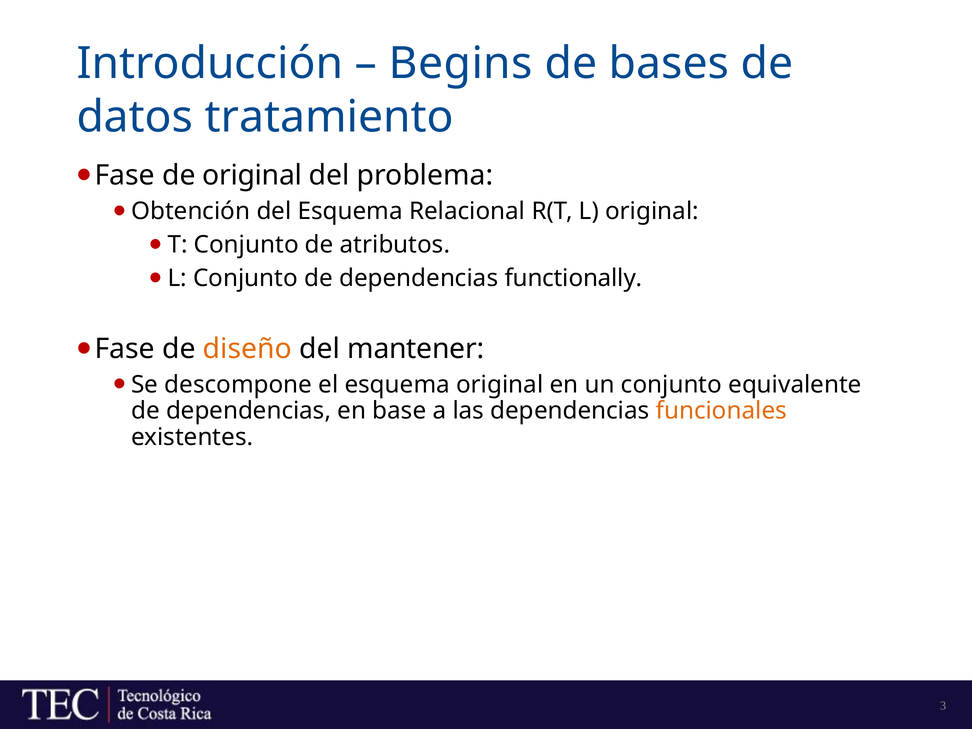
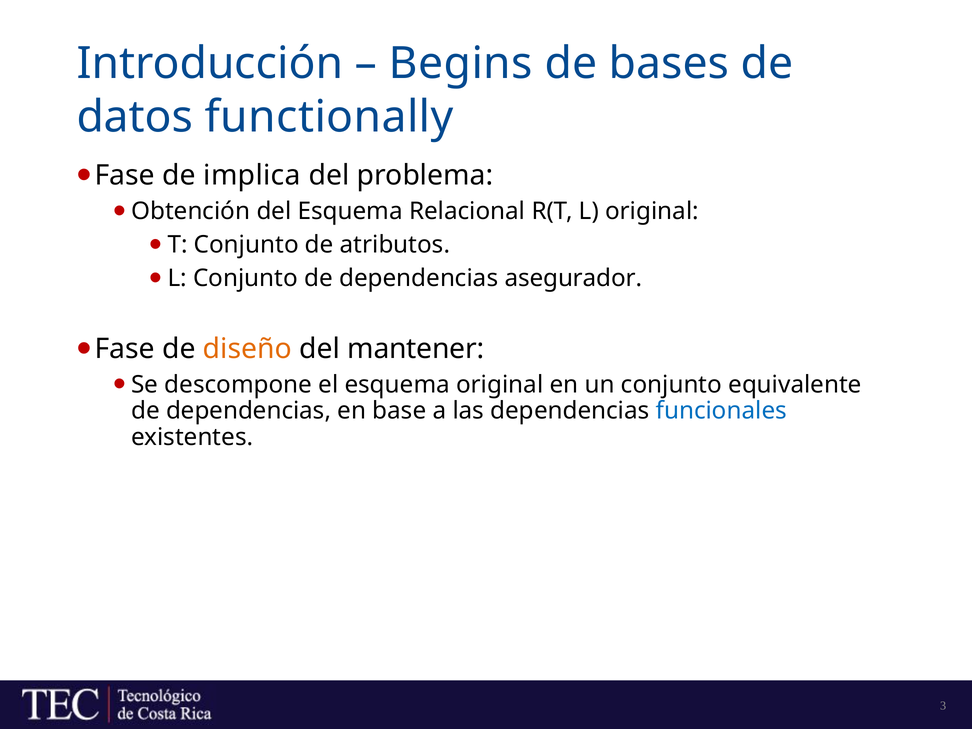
tratamiento: tratamiento -> functionally (329, 117)
de original: original -> implica (252, 176)
functionally: functionally -> asegurador (573, 278)
funcionales colour: orange -> blue (721, 411)
